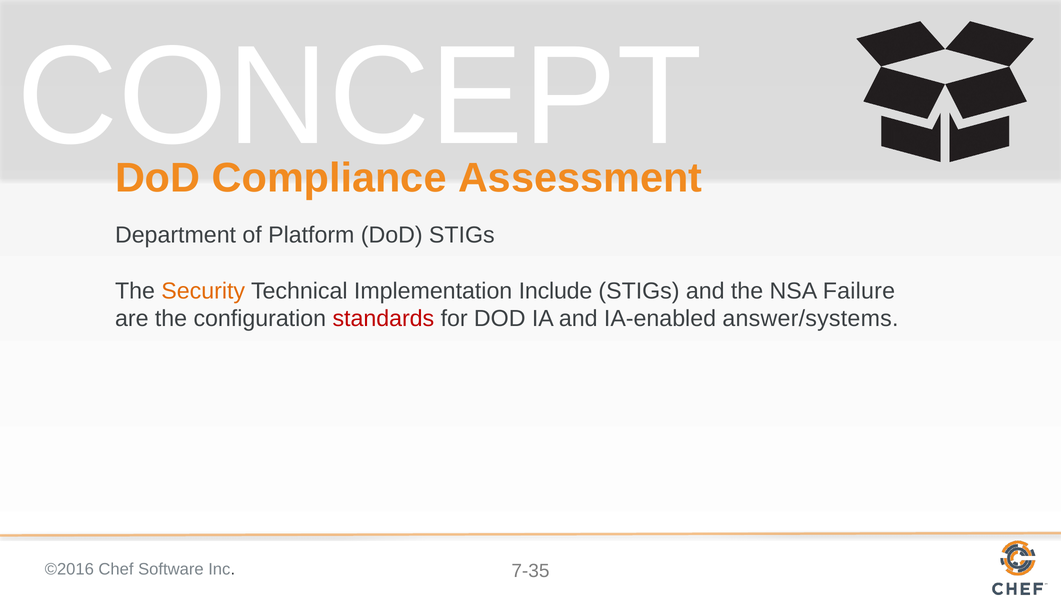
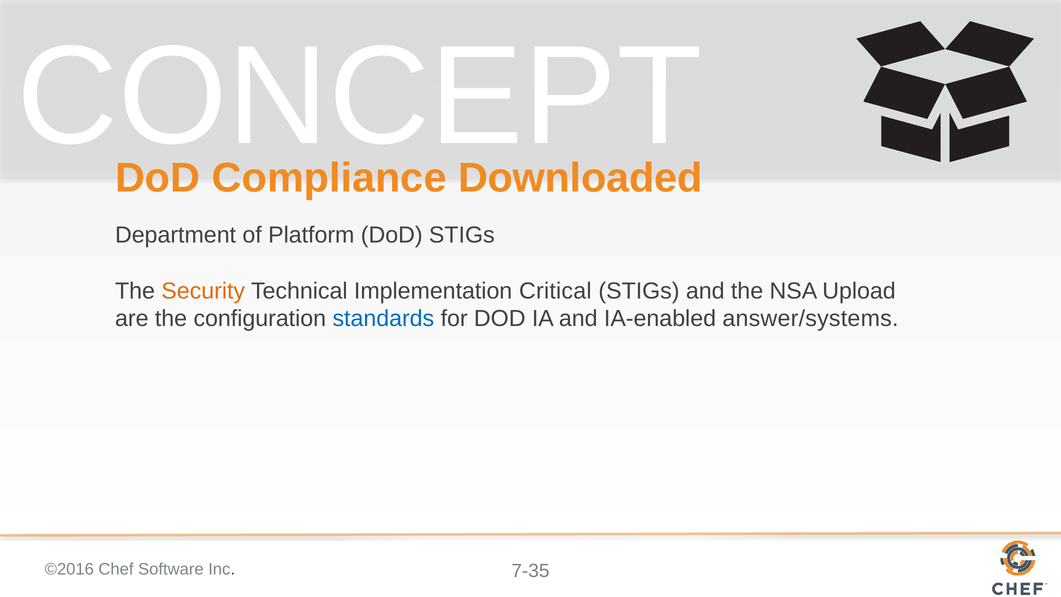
Assessment: Assessment -> Downloaded (580, 178)
Include: Include -> Critical (555, 291)
Failure: Failure -> Upload (859, 291)
standards colour: red -> blue (383, 319)
